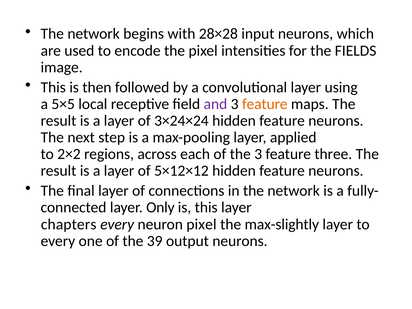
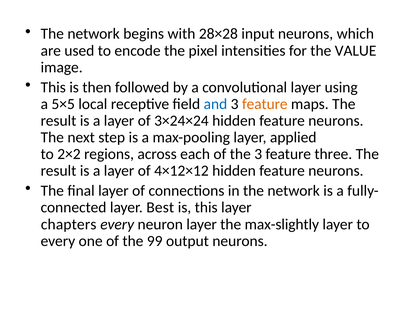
FIELDS: FIELDS -> VALUE (356, 51)
and colour: purple -> blue (215, 104)
5×12×12: 5×12×12 -> 4×12×12 (181, 171)
Only: Only -> Best (160, 208)
neuron pixel: pixel -> layer (202, 224)
39: 39 -> 99 (155, 241)
